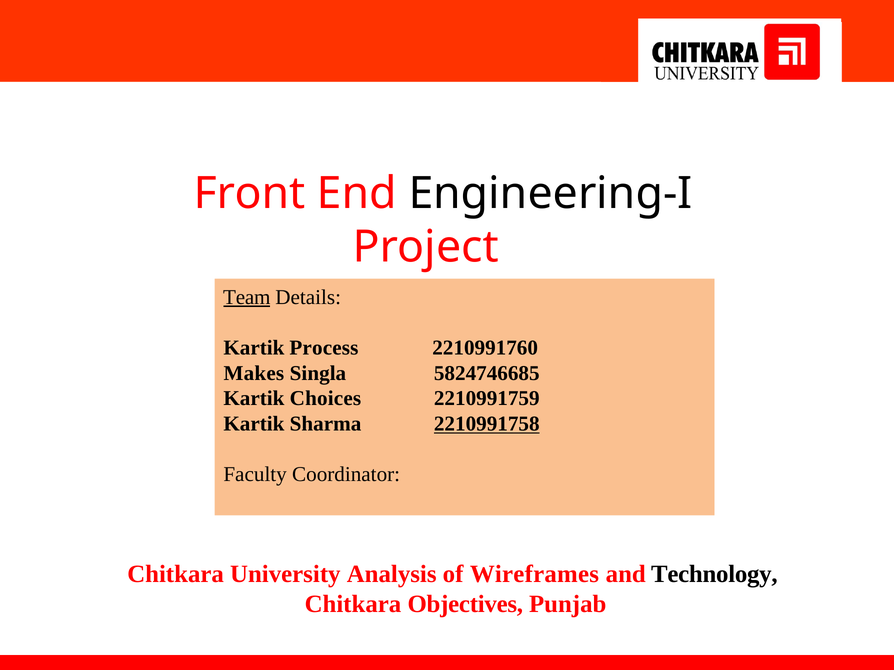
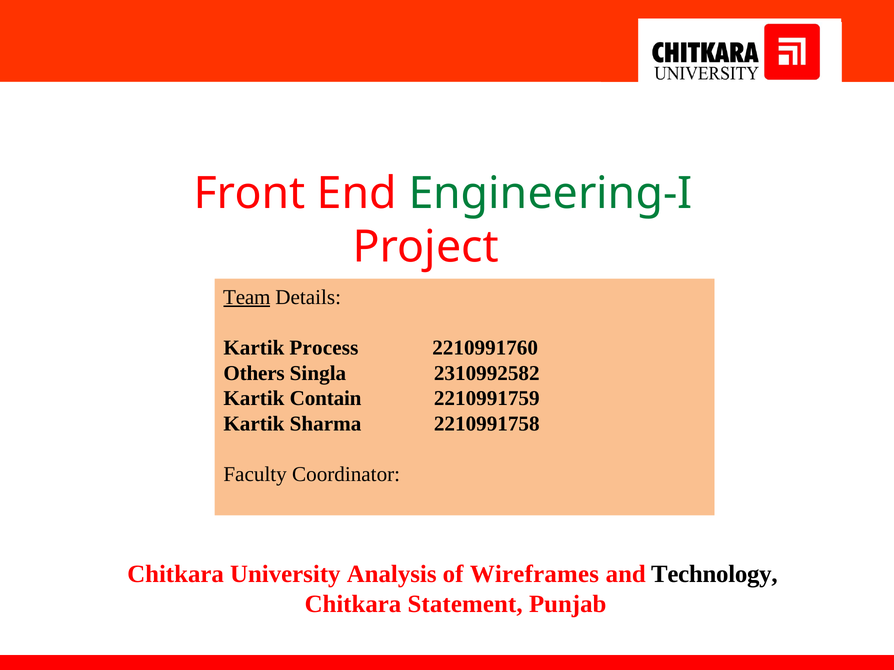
Engineering-I colour: black -> green (551, 194)
Makes: Makes -> Others (254, 373)
5824746685: 5824746685 -> 2310992582 (487, 373)
Choices: Choices -> Contain (326, 399)
2210991758 underline: present -> none (487, 424)
Objectives: Objectives -> Statement (465, 604)
